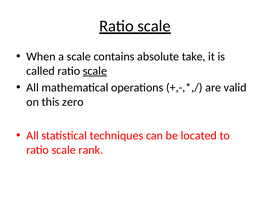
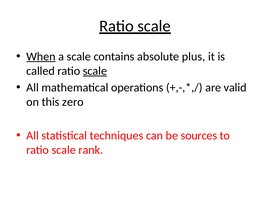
When underline: none -> present (41, 57)
take: take -> plus (194, 57)
located: located -> sources (199, 136)
